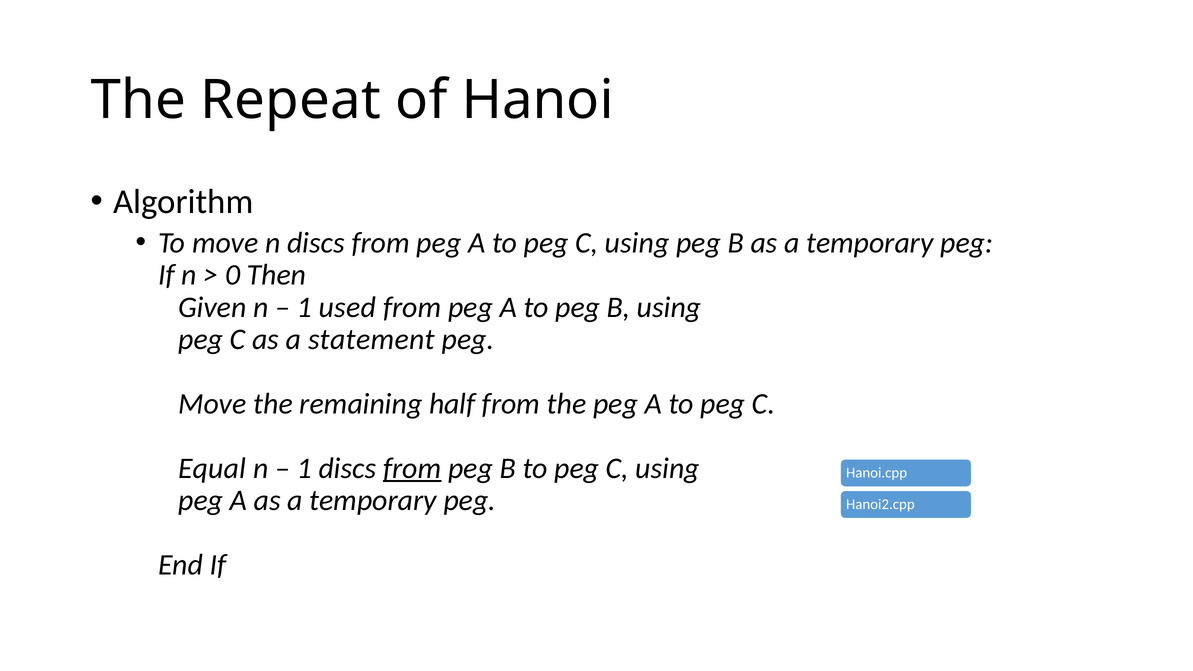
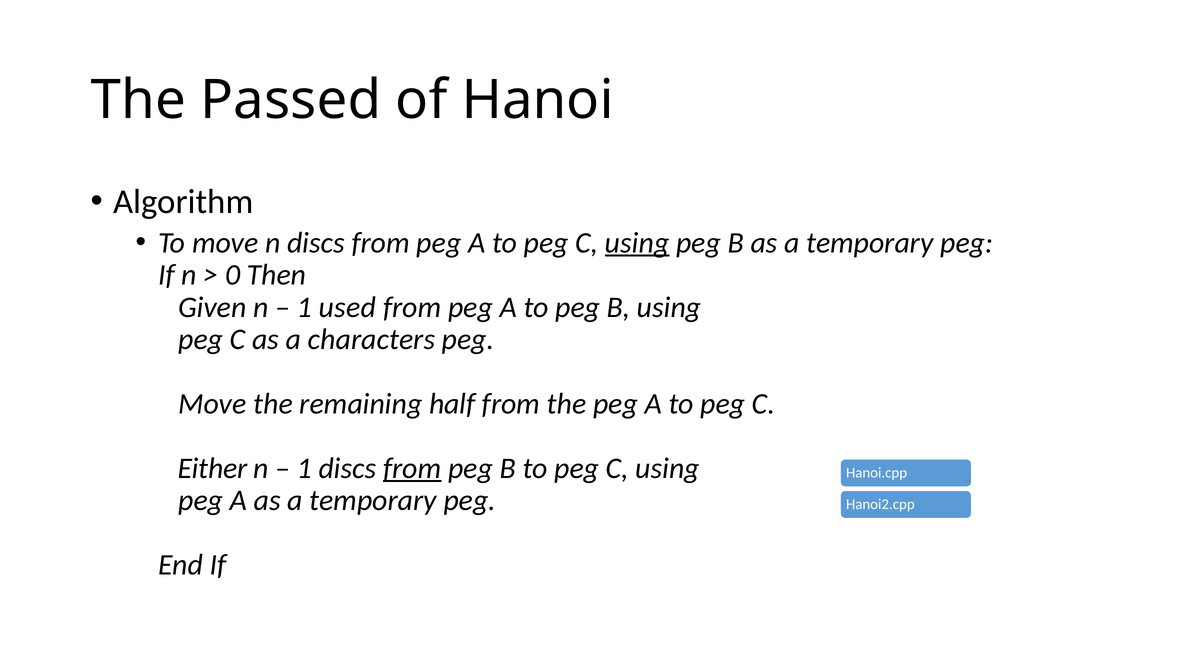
Repeat: Repeat -> Passed (291, 100)
using underline: none -> present (637, 243)
statement: statement -> characters (372, 339)
Equal: Equal -> Either (212, 468)
